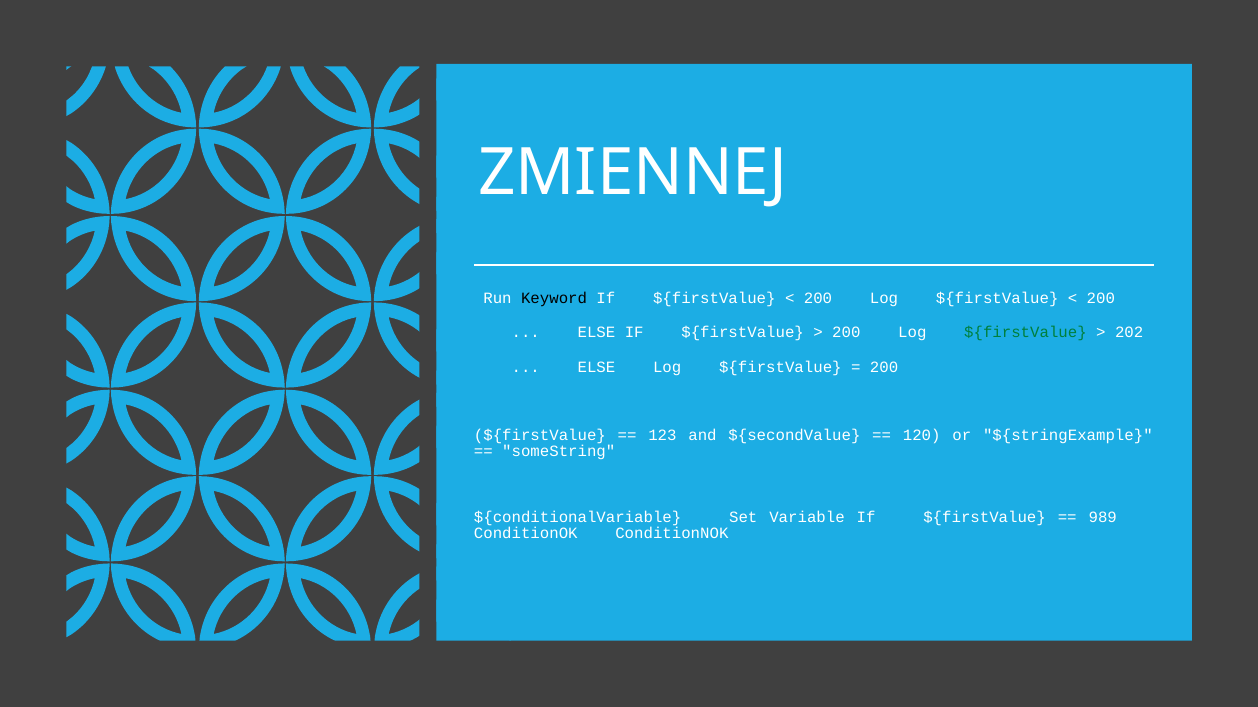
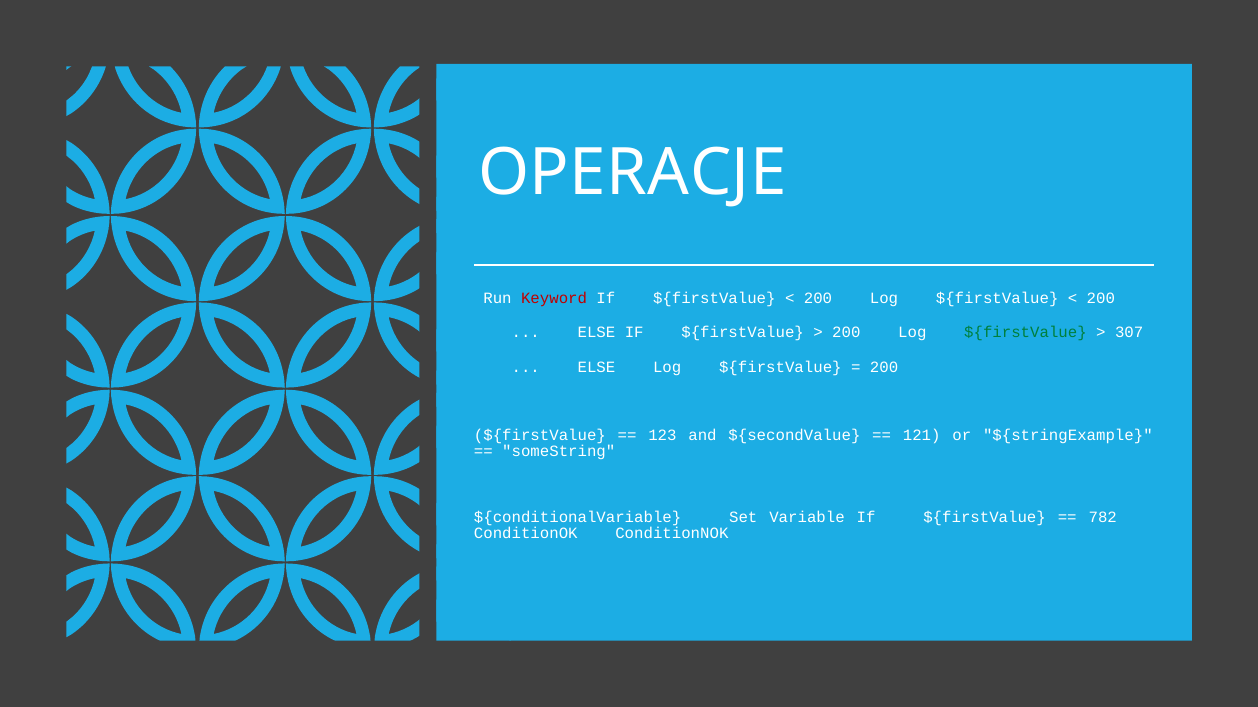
ZMIENNEJ: ZMIENNEJ -> OPERACJE (632, 173)
Keyword colour: black -> red (554, 299)
202: 202 -> 307 (1129, 333)
120: 120 -> 121 (922, 436)
989: 989 -> 782 (1103, 518)
